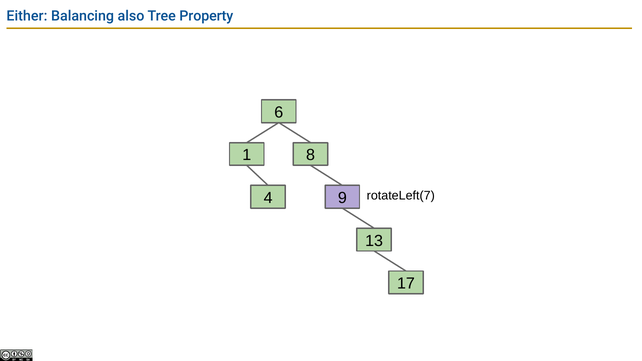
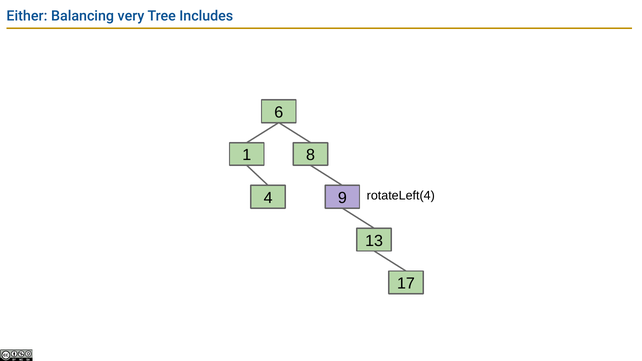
also: also -> very (131, 16)
Property: Property -> Includes (206, 16)
rotateLeft(7: rotateLeft(7 -> rotateLeft(4 (401, 196)
